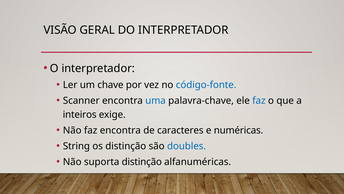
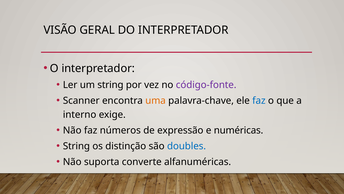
um chave: chave -> string (110, 85)
código-fonte colour: blue -> purple (206, 85)
uma colour: blue -> orange (156, 100)
inteiros: inteiros -> interno (80, 114)
faz encontra: encontra -> números (120, 130)
caracteres: caracteres -> expressão (180, 130)
suporta distinção: distinção -> converte (142, 162)
